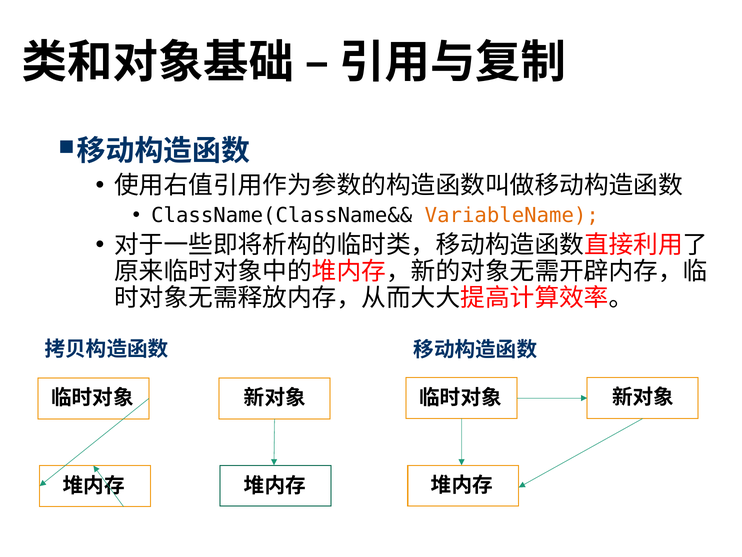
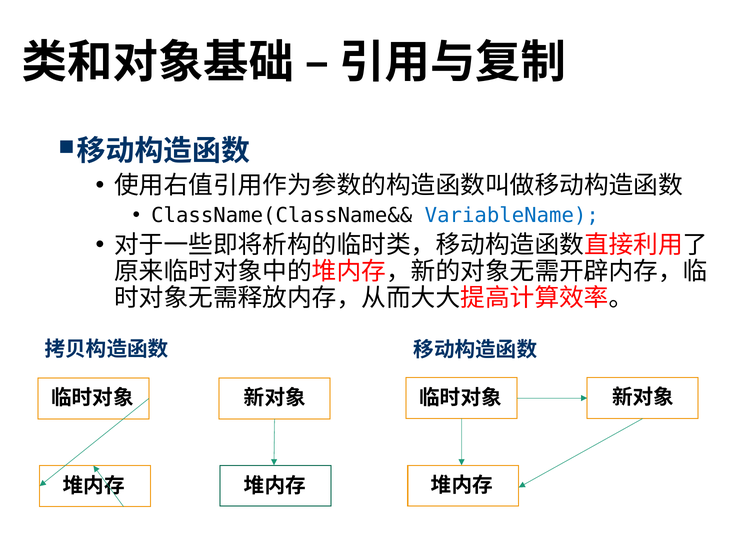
VariableName colour: orange -> blue (512, 215)
